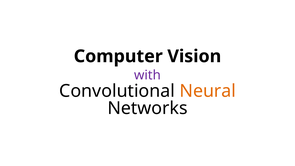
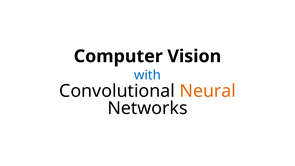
with colour: purple -> blue (147, 75)
